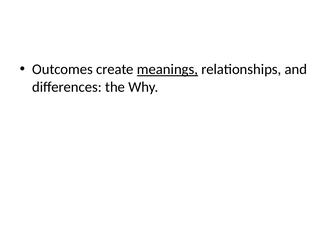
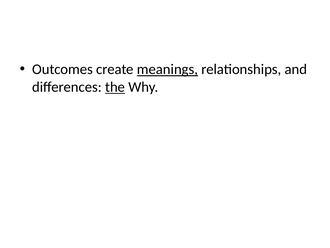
the underline: none -> present (115, 87)
